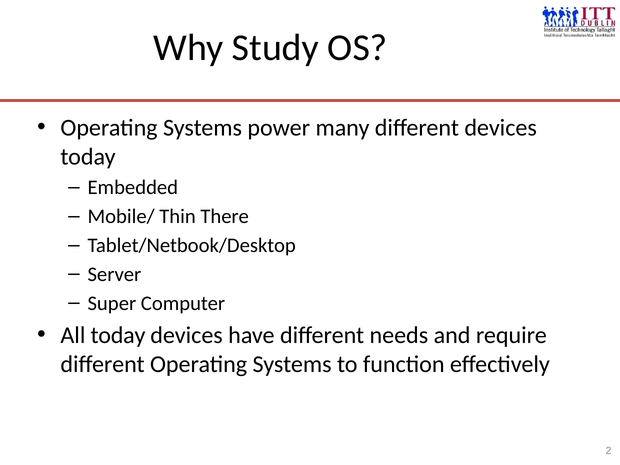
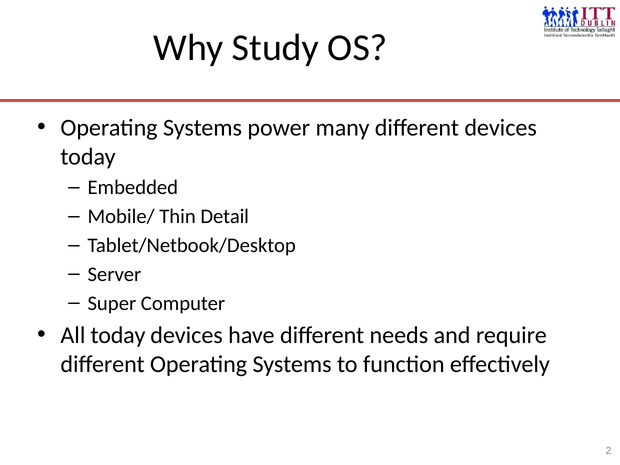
There: There -> Detail (225, 216)
